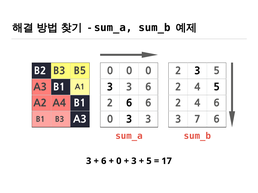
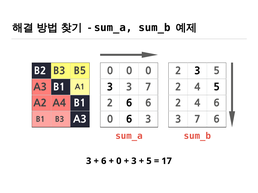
3 3 6: 6 -> 7 (148, 87)
3: 3 -> 6 (129, 120)
